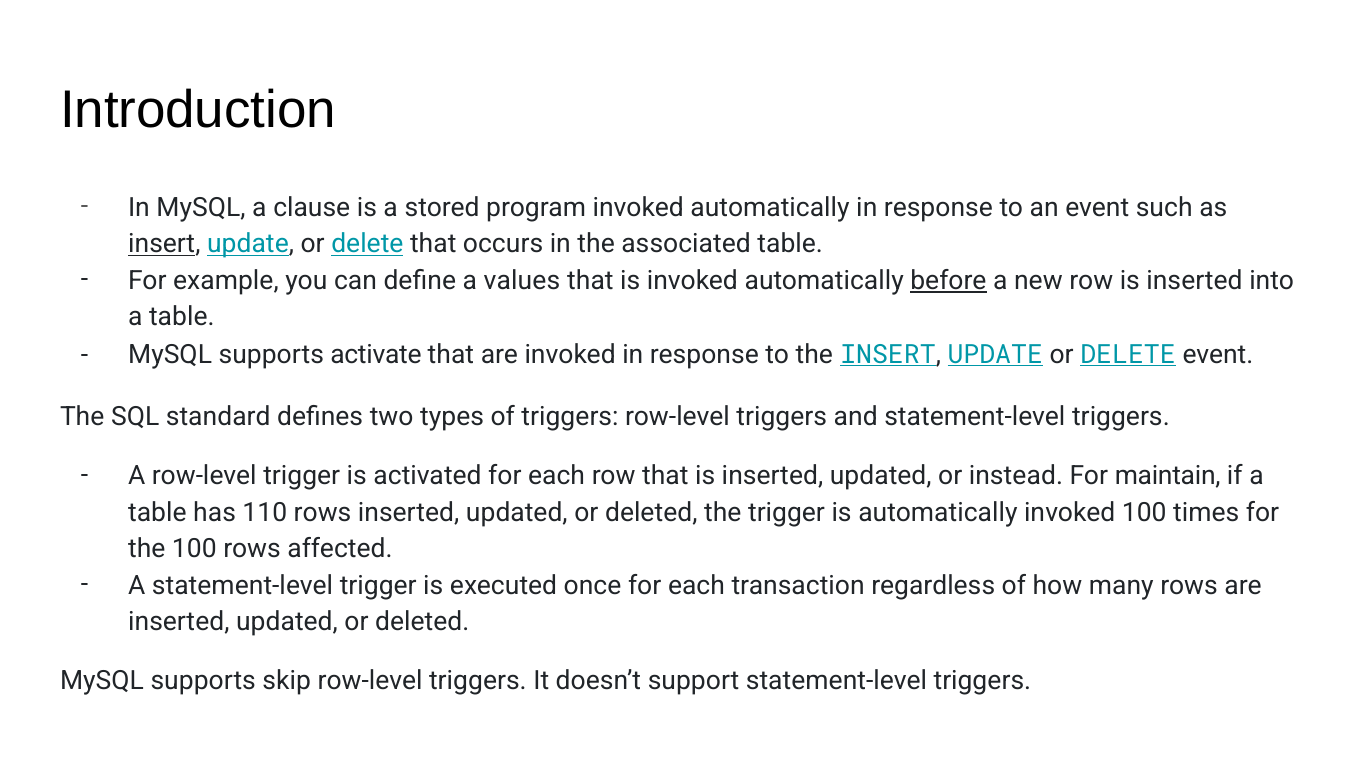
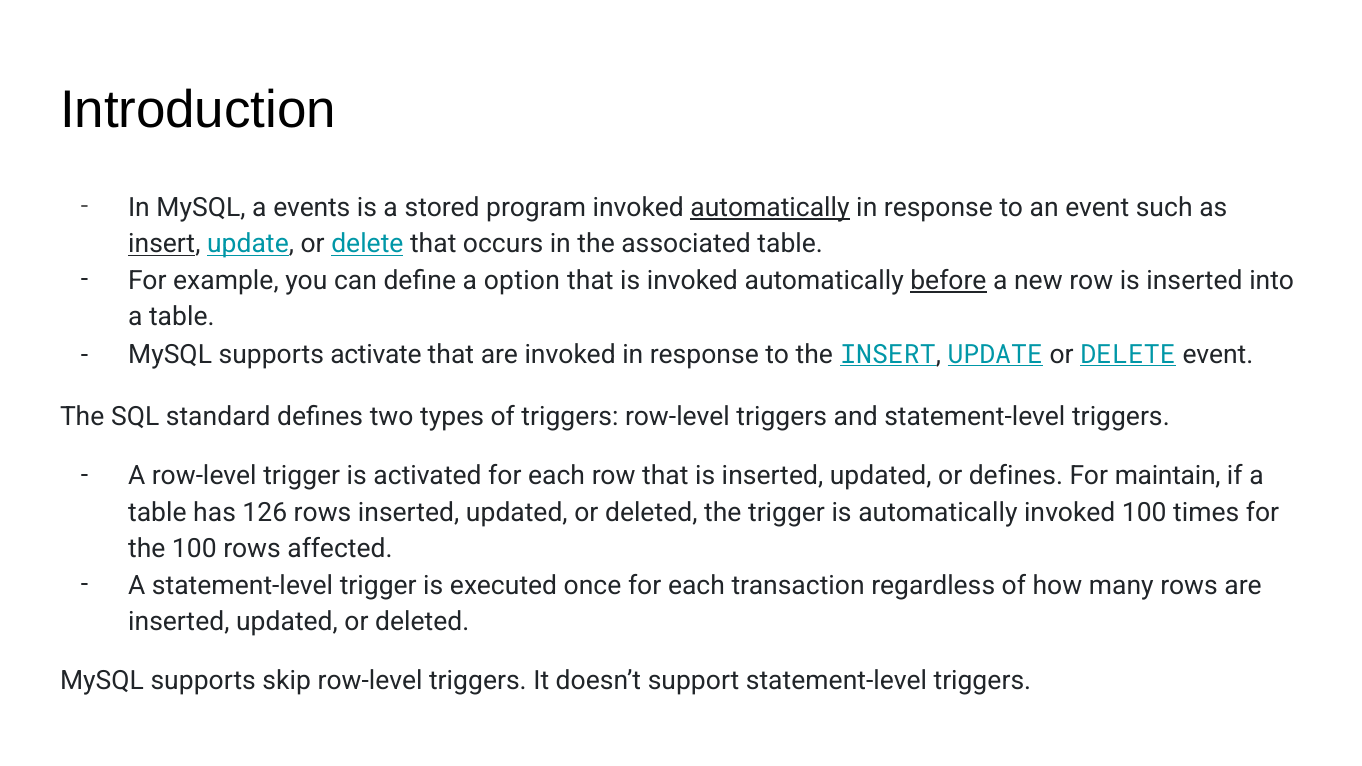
clause: clause -> events (312, 208)
automatically underline: none -> present (770, 208)
values: values -> option (522, 281)
or instead: instead -> defines (1016, 476)
110: 110 -> 126 (265, 513)
